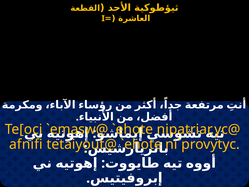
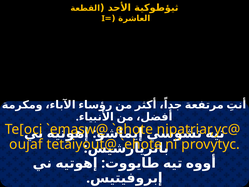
afnifi: afnifi -> oujaf (26, 144)
